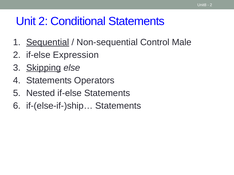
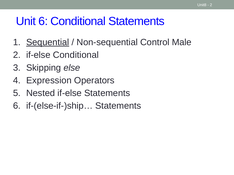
Unit 2: 2 -> 6 (43, 21)
if-else Expression: Expression -> Conditional (76, 55)
Skipping underline: present -> none (44, 68)
Statements: Statements -> Expression (49, 81)
